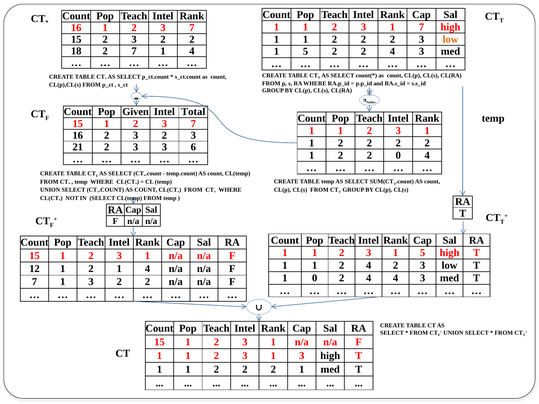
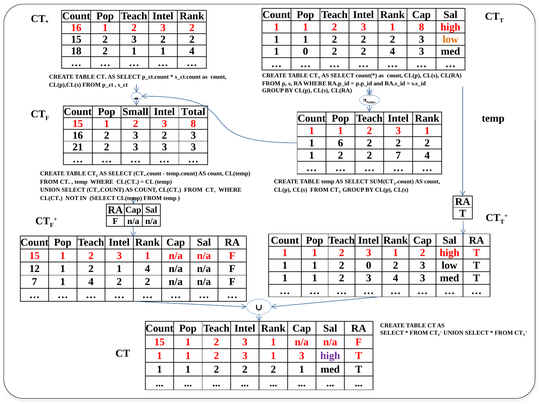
1 7: 7 -> 8 (422, 27)
7: 7 -> 2 (192, 28)
18 2 7: 7 -> 1 (134, 51)
5: 5 -> 0 (305, 52)
Given: Given -> Small (135, 112)
7: 7 -> 8 (193, 124)
2: 2 -> 6 (341, 143)
3 3 6: 6 -> 3 (193, 147)
2 0: 0 -> 7 (398, 155)
3 1 5: 5 -> 2 (423, 253)
1 2 4: 4 -> 0 (369, 266)
0: 0 -> 1 (315, 278)
4: 4 -> 3 (369, 278)
7 1 3: 3 -> 4 (91, 282)
high colour: black -> purple (330, 356)
